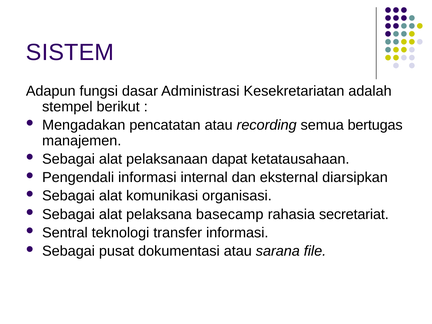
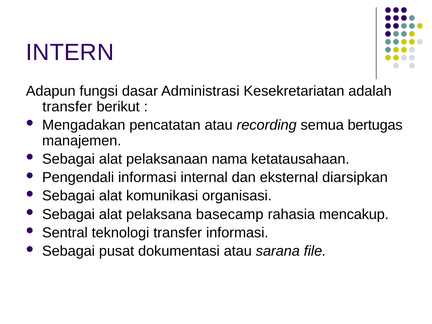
SISTEM: SISTEM -> INTERN (70, 52)
stempel: stempel -> transfer (67, 107)
dapat: dapat -> nama (229, 159)
secretariat: secretariat -> mencakup (354, 214)
